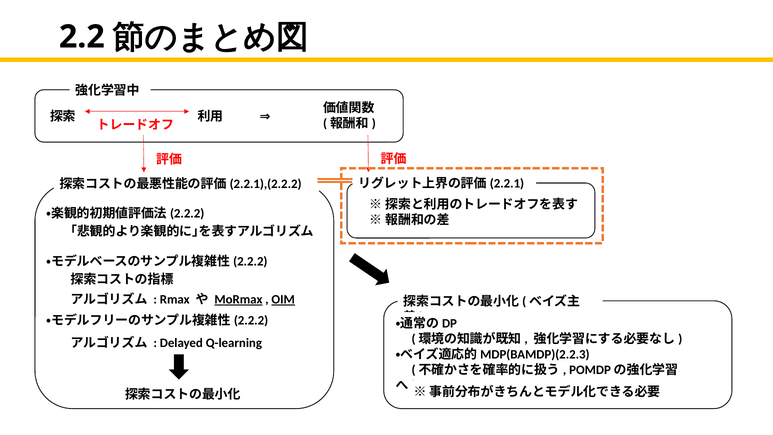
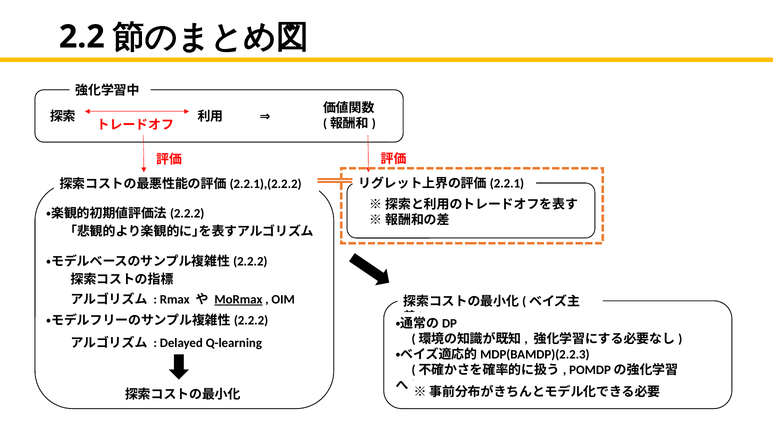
OIM underline: present -> none (283, 299)
